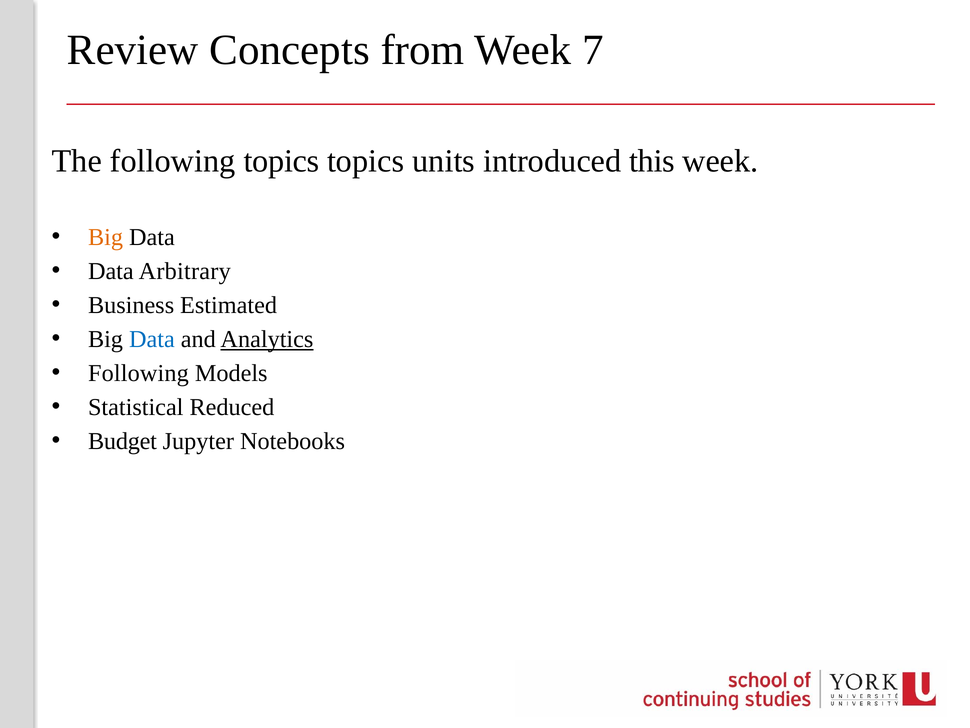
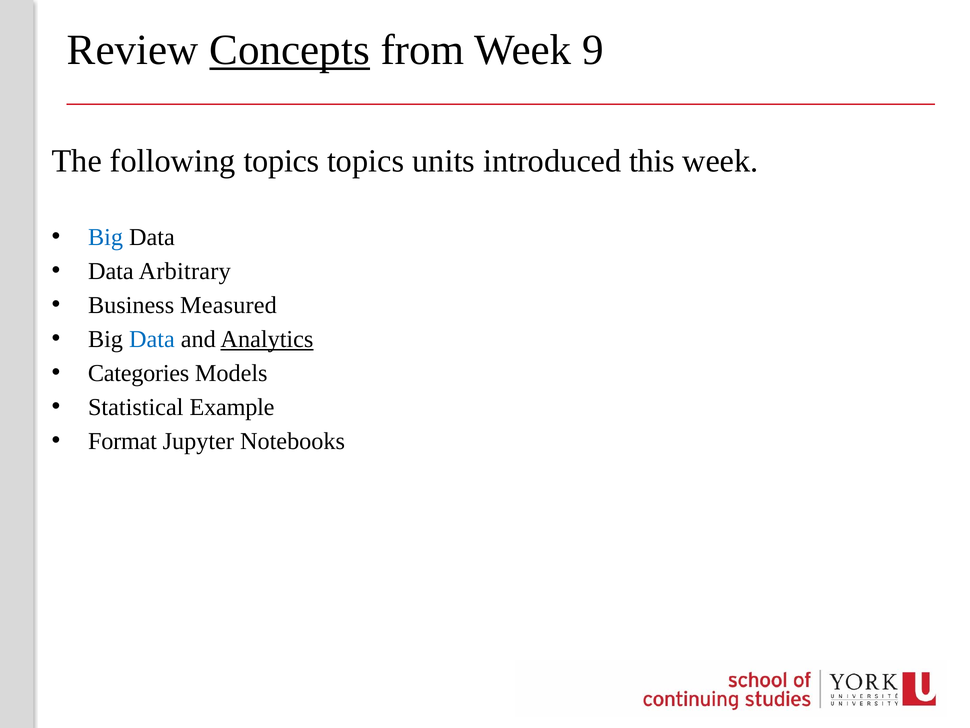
Concepts underline: none -> present (290, 50)
7: 7 -> 9 (593, 50)
Big colour: orange -> blue (106, 237)
Estimated: Estimated -> Measured (228, 305)
Following: Following -> Categories (139, 373)
Reduced: Reduced -> Example (232, 407)
Budget: Budget -> Format (123, 441)
